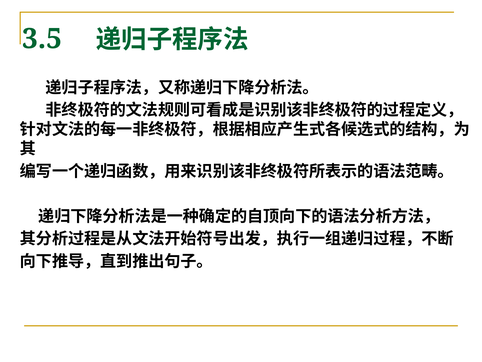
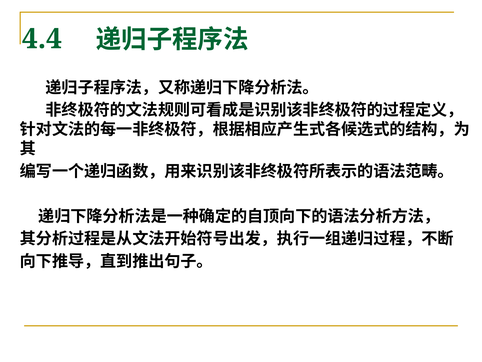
3.5: 3.5 -> 4.4 (42, 39)
